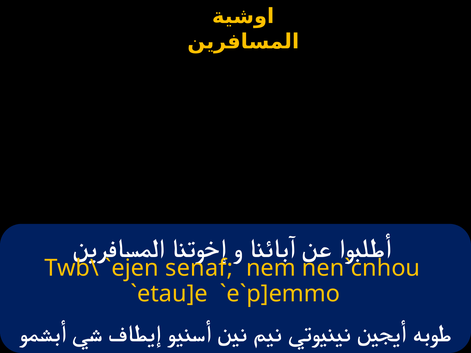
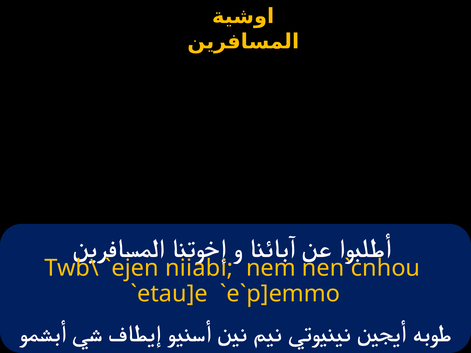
senaf: senaf -> niiabi (199, 268)
